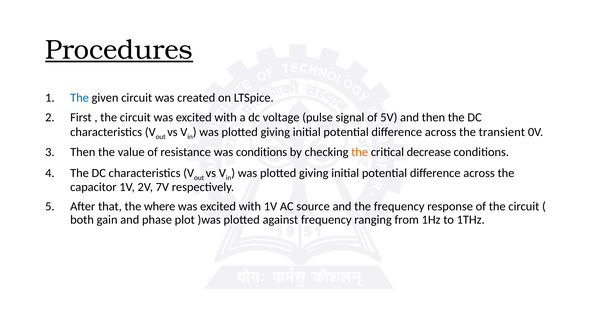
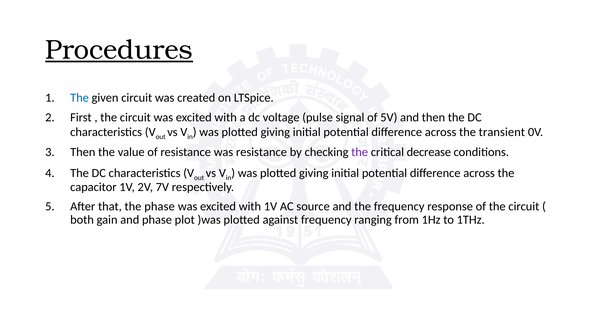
was conditions: conditions -> resistance (261, 152)
the colour: orange -> purple (360, 152)
the where: where -> phase (160, 206)
